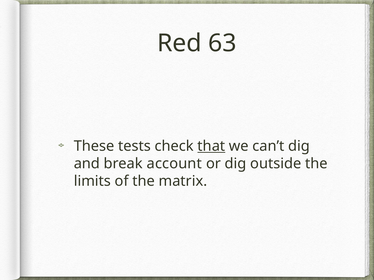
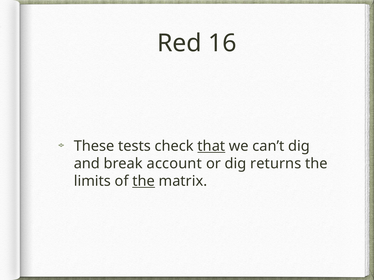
63: 63 -> 16 (222, 43)
outside: outside -> returns (276, 164)
the underline: none -> present (144, 181)
